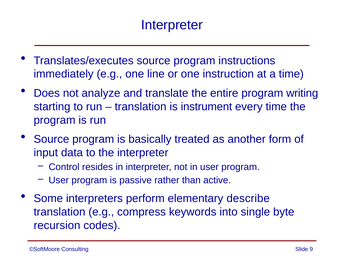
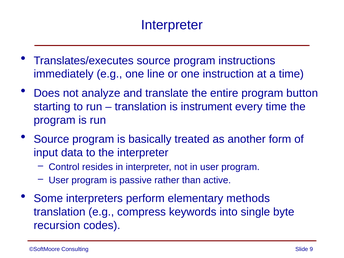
writing: writing -> button (302, 93)
describe: describe -> methods (248, 199)
